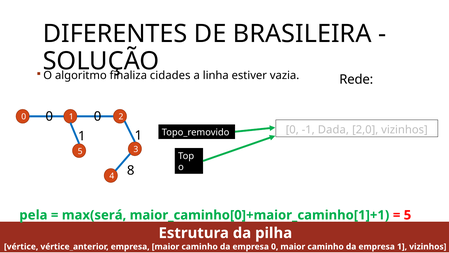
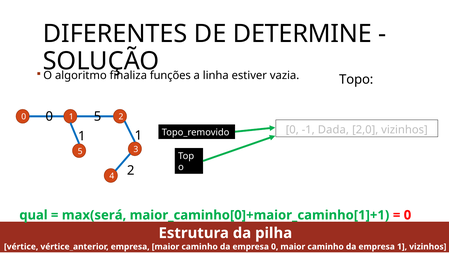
BRASILEIRA: BRASILEIRA -> DETERMINE (302, 34)
cidades: cidades -> funções (170, 75)
Rede: Rede -> Topo (356, 79)
0: 0 -> 5 (98, 116)
4 8: 8 -> 2 (131, 170)
pela: pela -> qual (33, 215)
5: 5 -> 0 (407, 215)
